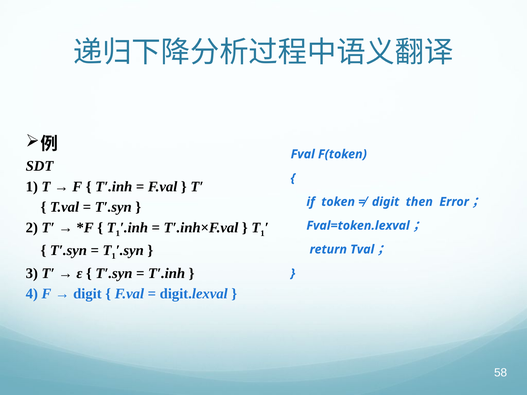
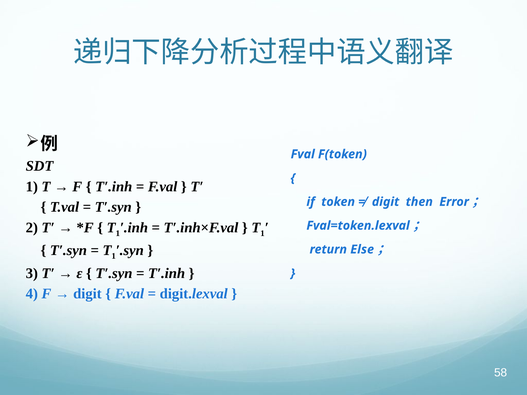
Tval: Tval -> Else (362, 250)
